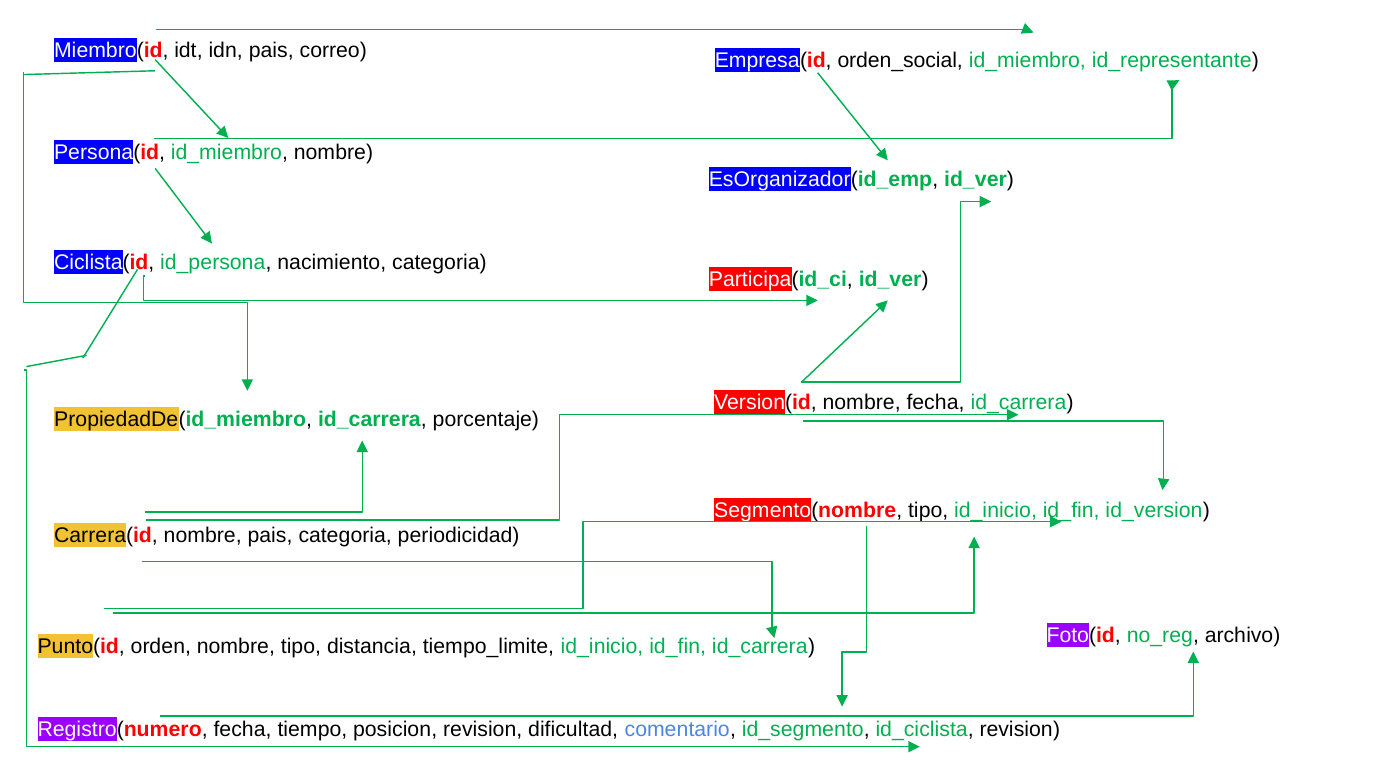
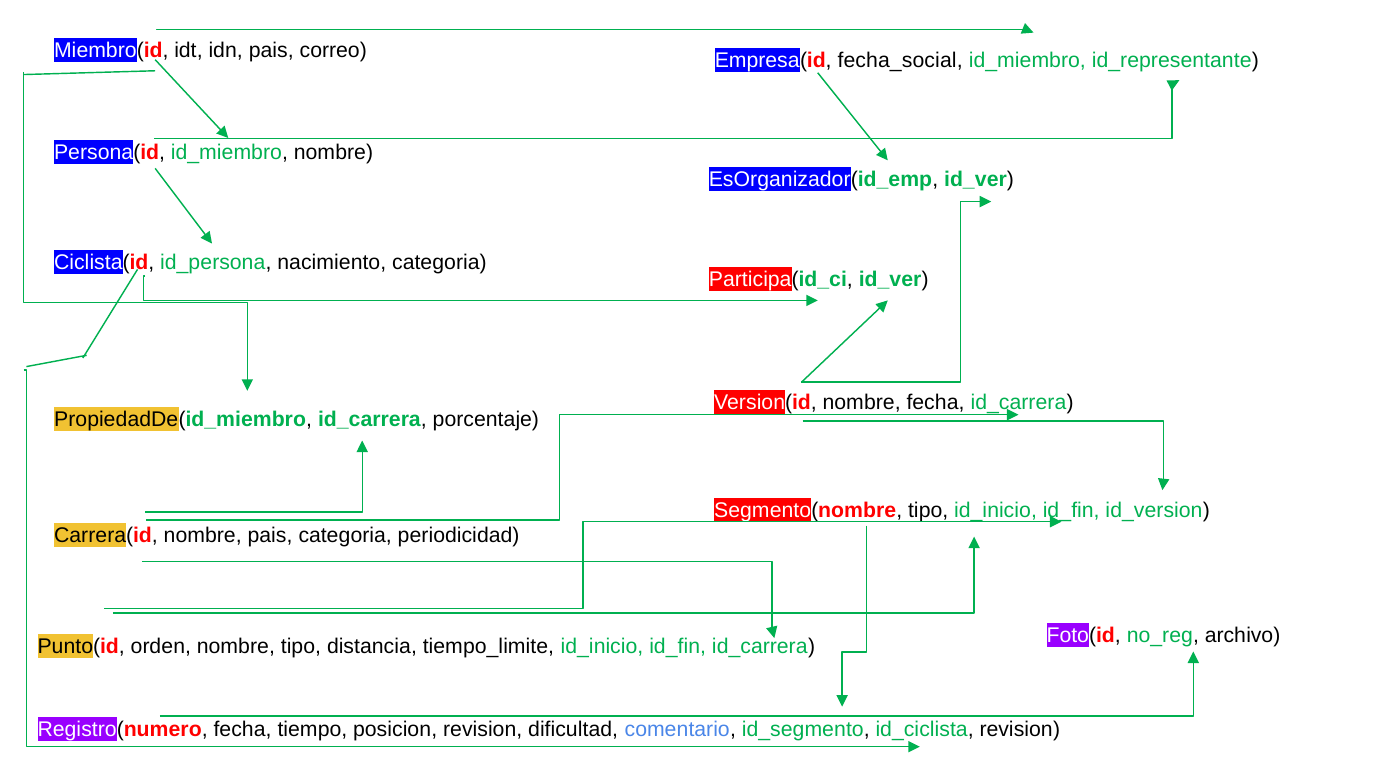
orden_social: orden_social -> fecha_social (900, 61)
